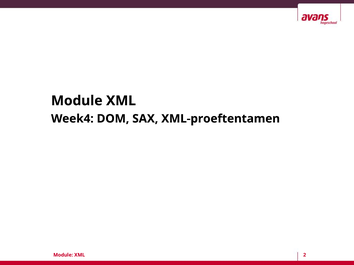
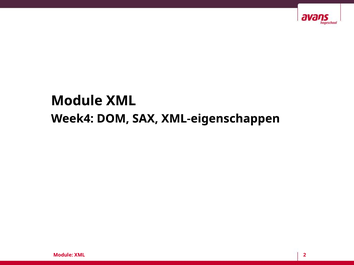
XML-proeftentamen: XML-proeftentamen -> XML-eigenschappen (221, 119)
